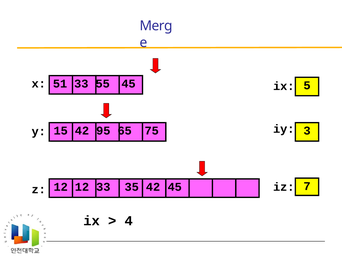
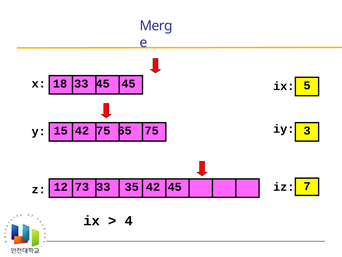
51: 51 -> 18 (60, 84)
33 55: 55 -> 45 (103, 84)
42 95: 95 -> 75 (103, 131)
12 12: 12 -> 73 (82, 187)
